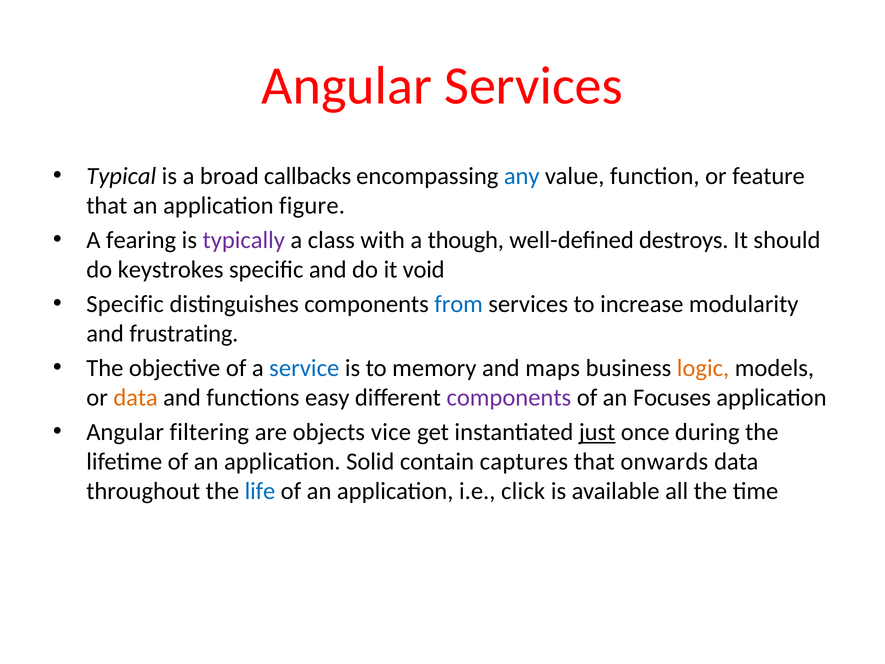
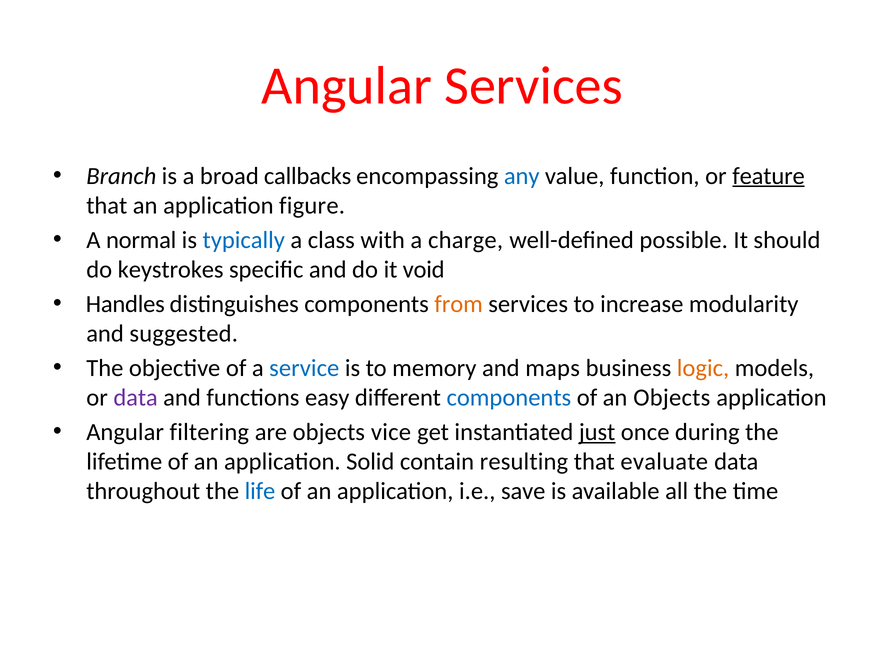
Typical: Typical -> Branch (121, 176)
feature underline: none -> present (769, 176)
fearing: fearing -> normal (141, 240)
typically colour: purple -> blue (244, 240)
though: though -> charge (466, 240)
destroys: destroys -> possible (684, 240)
Specific: Specific -> Handles (125, 304)
from colour: blue -> orange (459, 304)
frustrating: frustrating -> suggested (184, 333)
data colour: orange -> purple (136, 397)
components colour: purple -> blue (509, 397)
an Focuses: Focuses -> Objects (672, 397)
captures: captures -> resulting (524, 461)
onwards: onwards -> evaluate (664, 461)
click: click -> save (523, 491)
